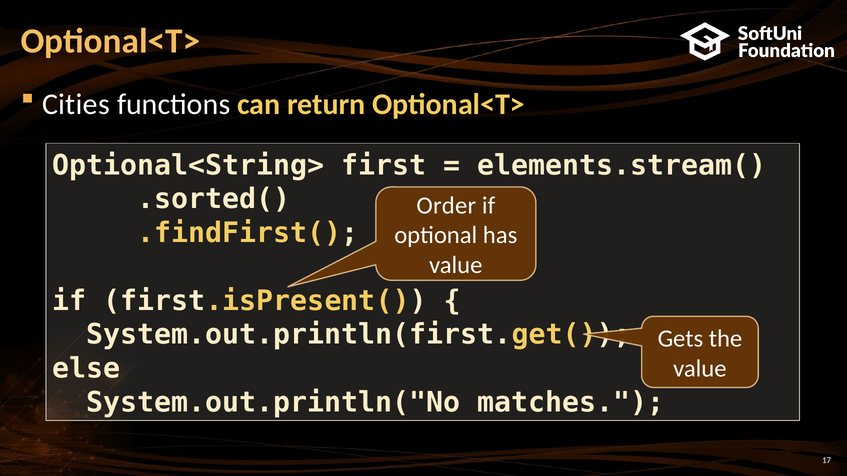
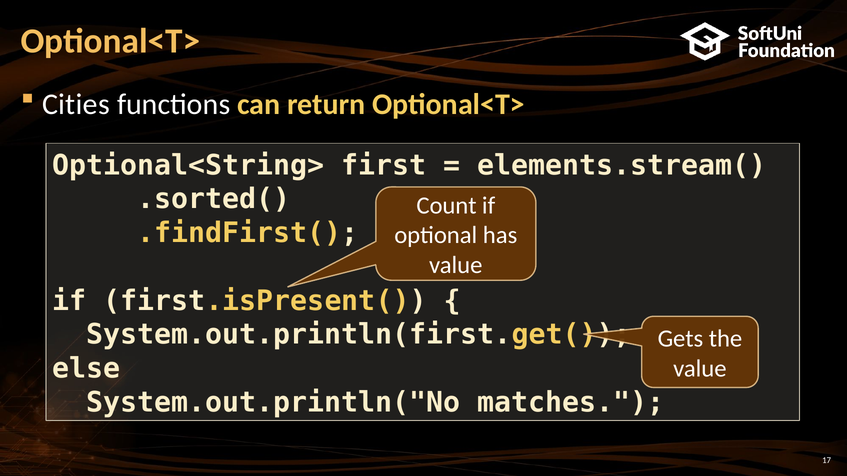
Order: Order -> Count (446, 206)
